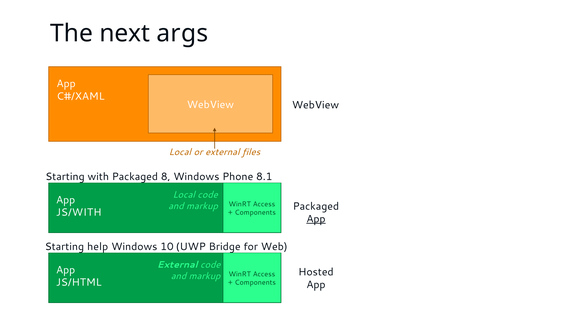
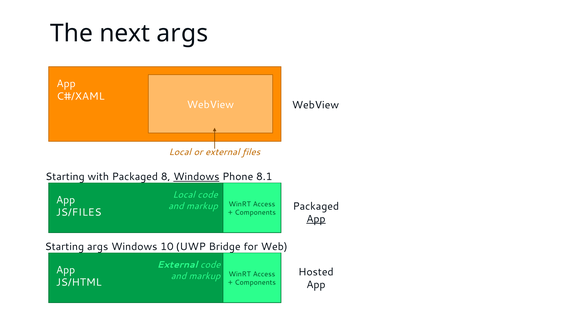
Windows underline: none -> present (196, 177)
JS/WITH: JS/WITH -> JS/FILES (79, 213)
Starting help: help -> args (98, 247)
